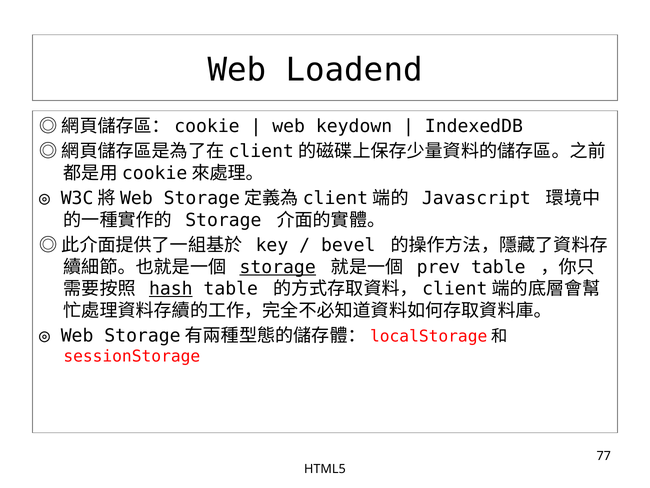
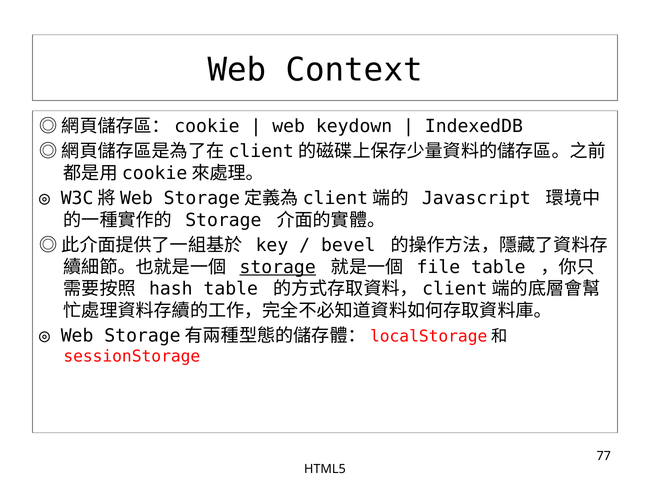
Loadend: Loadend -> Context (354, 70)
prev: prev -> file (438, 267)
hash underline: present -> none (171, 289)
